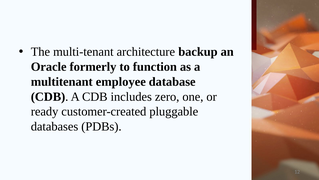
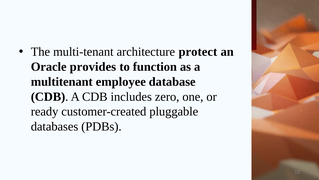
backup: backup -> protect (198, 52)
formerly: formerly -> provides (93, 67)
